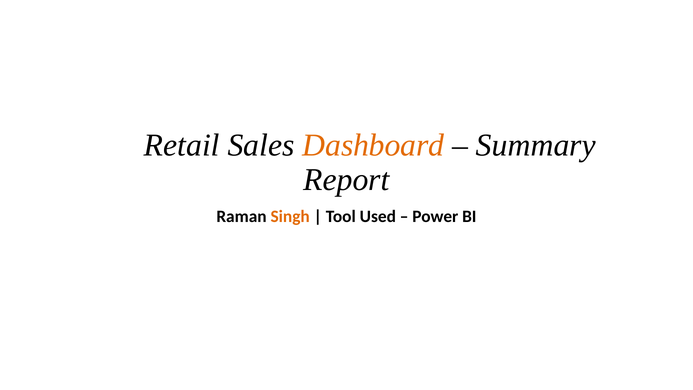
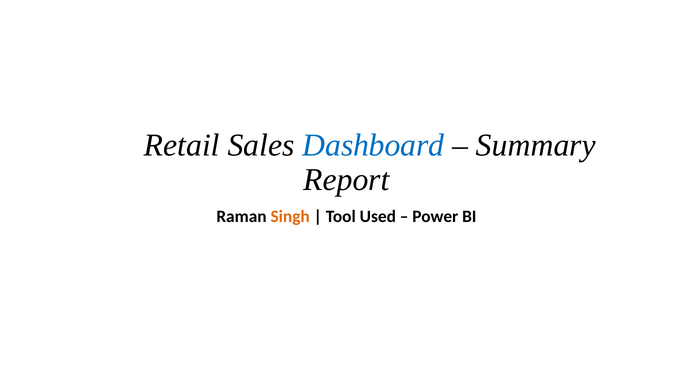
Dashboard colour: orange -> blue (373, 145)
